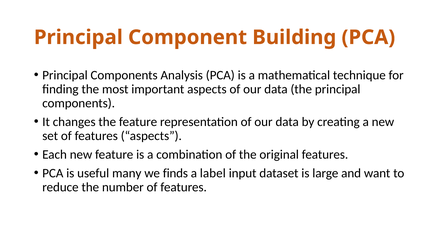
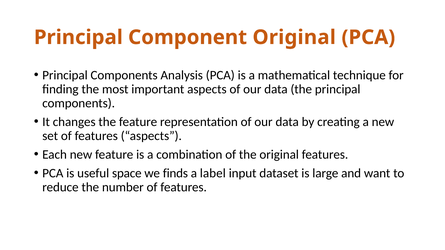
Component Building: Building -> Original (294, 37)
many: many -> space (127, 173)
